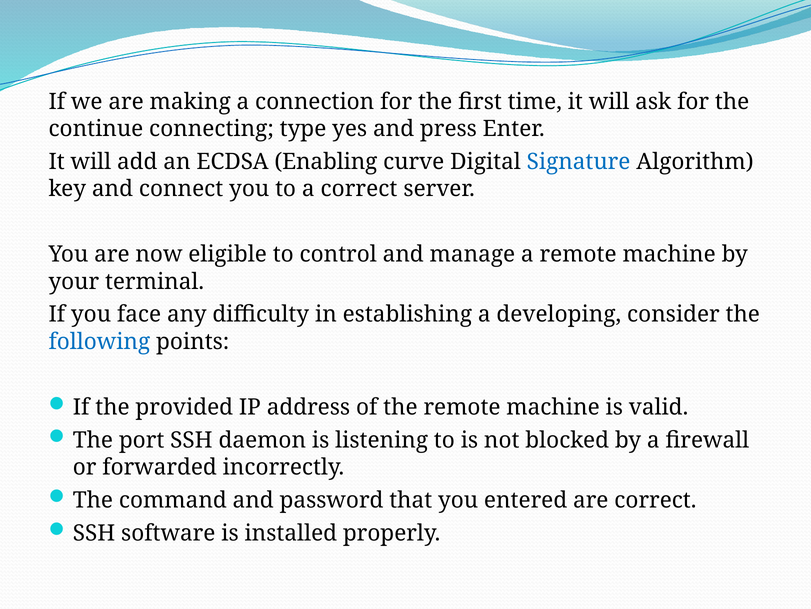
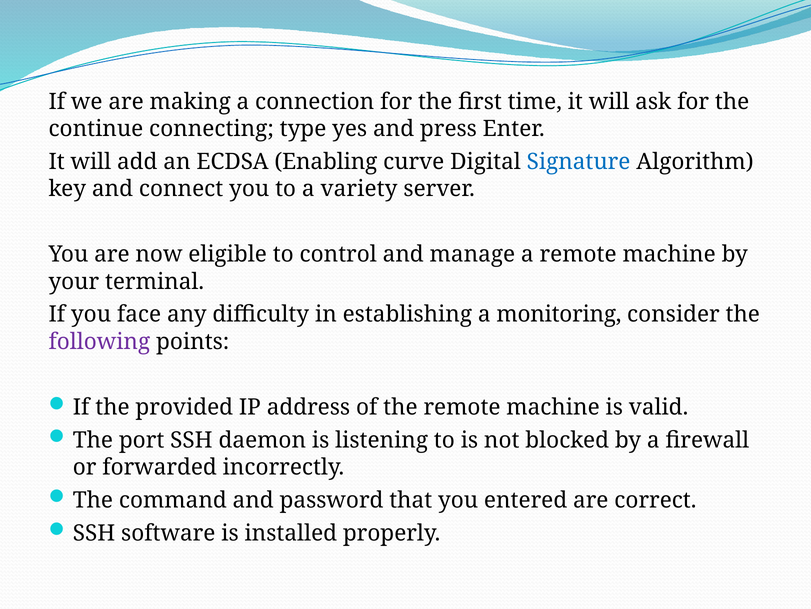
a correct: correct -> variety (359, 188)
developing: developing -> monitoring (559, 314)
following colour: blue -> purple (99, 341)
